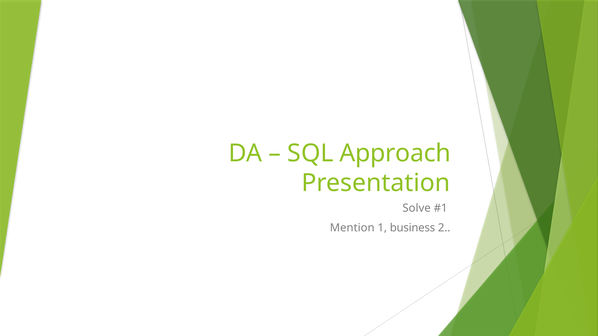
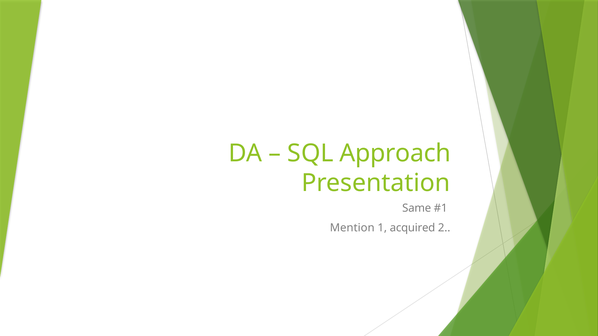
Solve: Solve -> Same (417, 208)
business: business -> acquired (412, 228)
